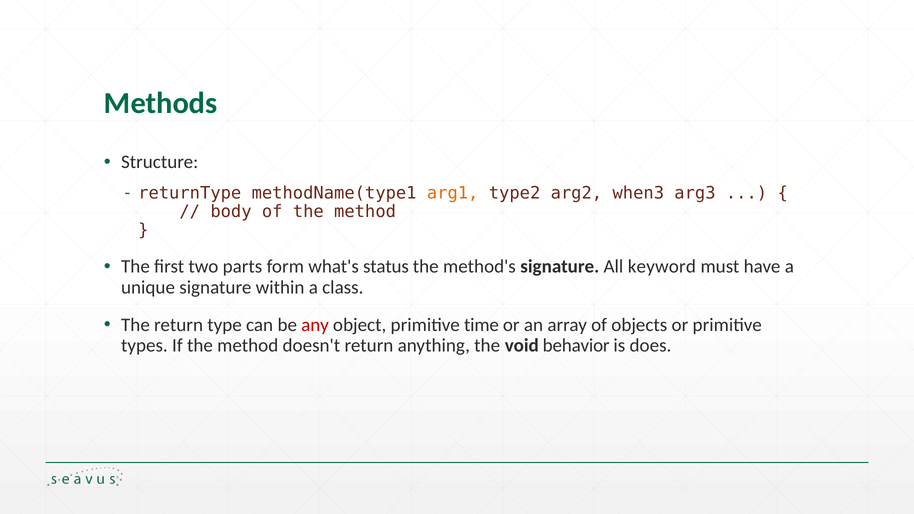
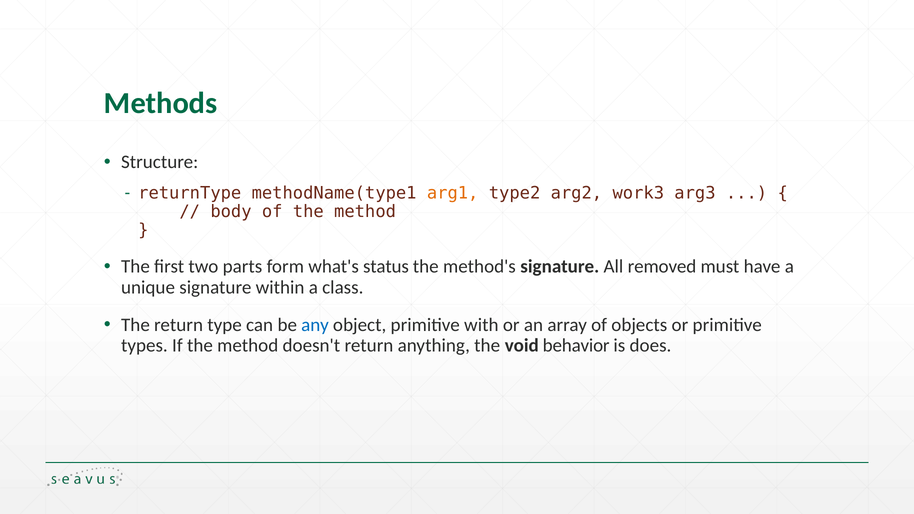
when3: when3 -> work3 (638, 193)
keyword: keyword -> removed (662, 267)
any colour: red -> blue (315, 325)
time: time -> with (481, 325)
